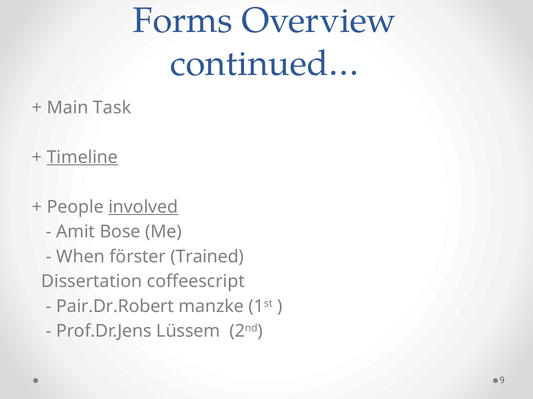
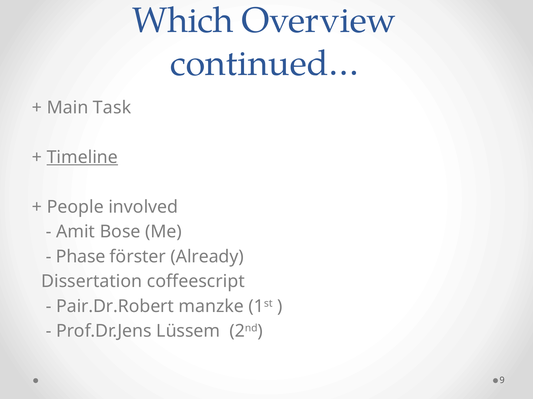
Forms: Forms -> Which (183, 20)
involved underline: present -> none (143, 207)
When: When -> Phase (81, 257)
Trained: Trained -> Already (207, 257)
